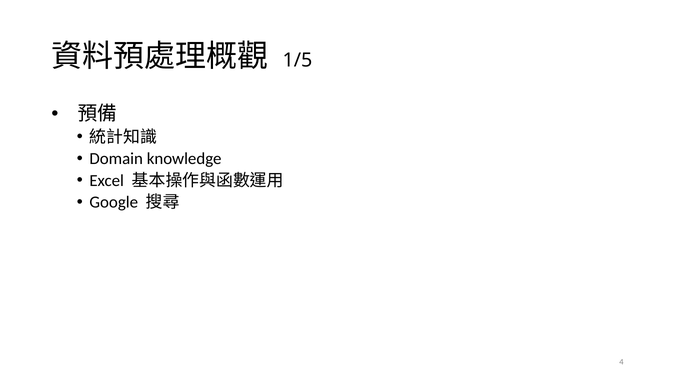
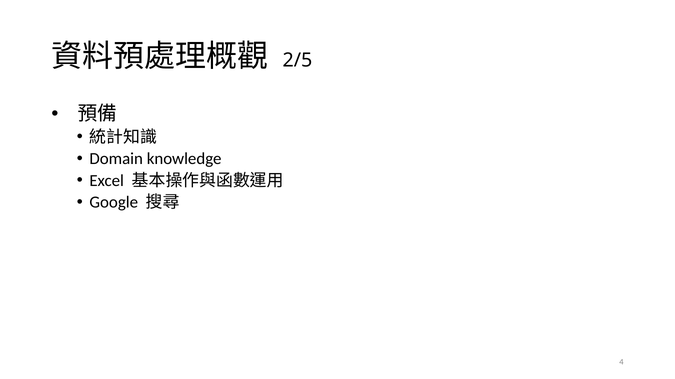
1/5: 1/5 -> 2/5 (297, 60)
